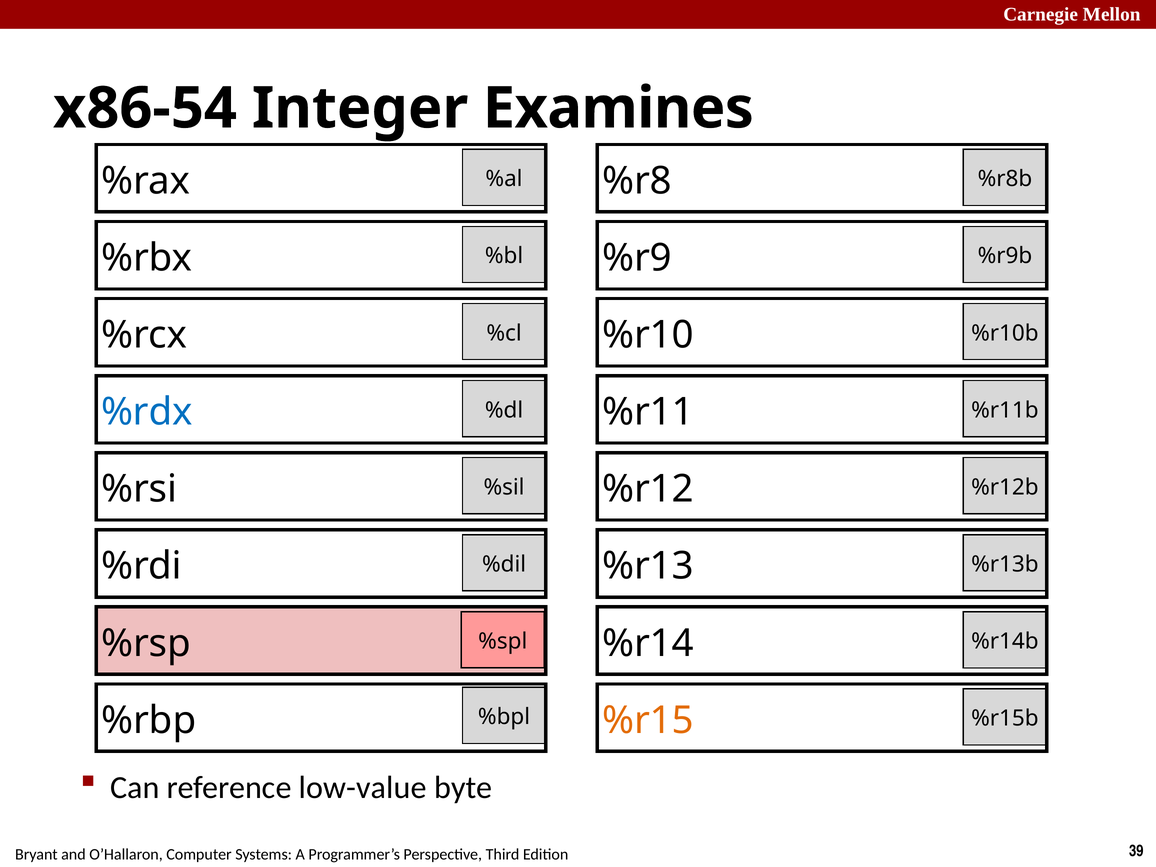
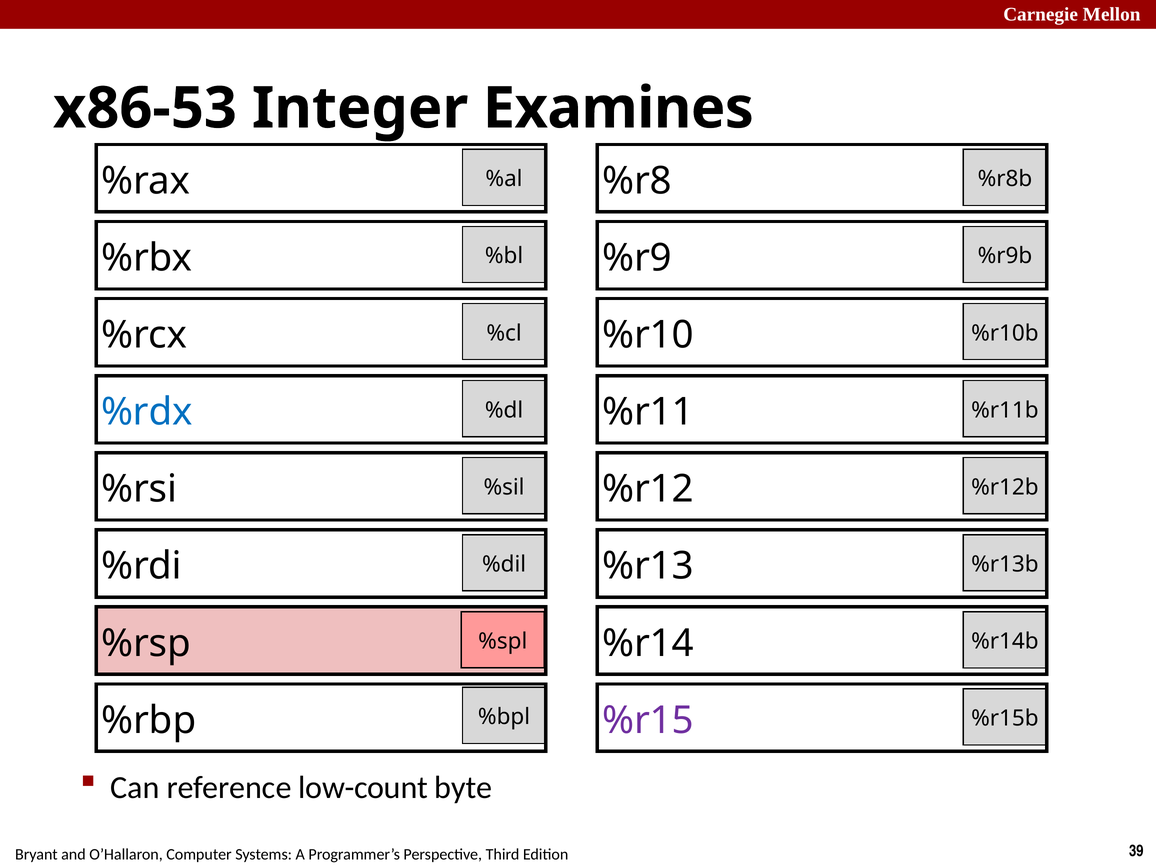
x86-54: x86-54 -> x86-53 (145, 108)
%r15 colour: orange -> purple (648, 720)
low-value: low-value -> low-count (363, 787)
